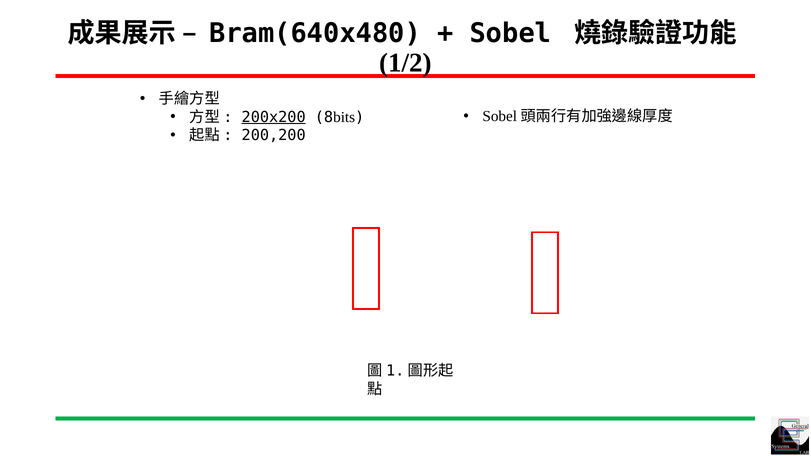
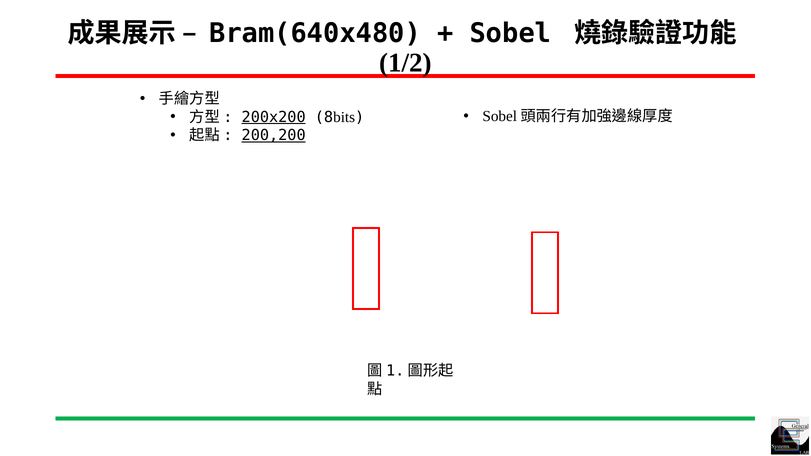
200,200 underline: none -> present (274, 135)
